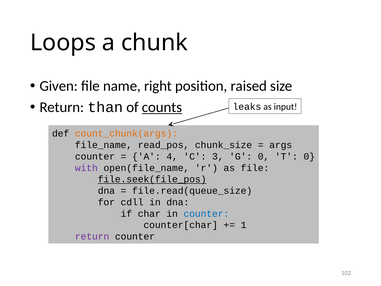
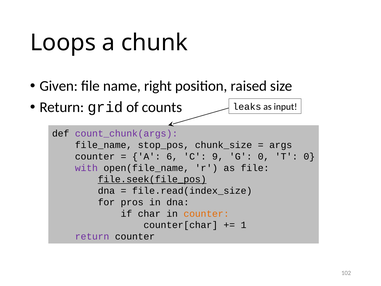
than: than -> grid (105, 107)
counts underline: present -> none (162, 107)
count_chunk(args colour: orange -> purple (126, 133)
read_pos: read_pos -> stop_pos (164, 145)
4: 4 -> 6 (172, 156)
3: 3 -> 9 (218, 156)
file.read(queue_size: file.read(queue_size -> file.read(index_size (192, 191)
cdll: cdll -> pros (132, 202)
counter colour: blue -> orange (206, 213)
